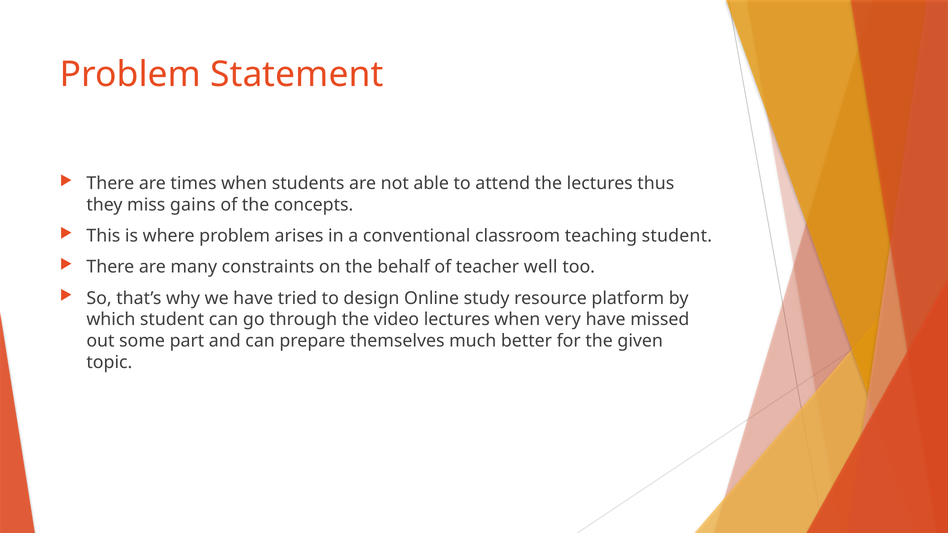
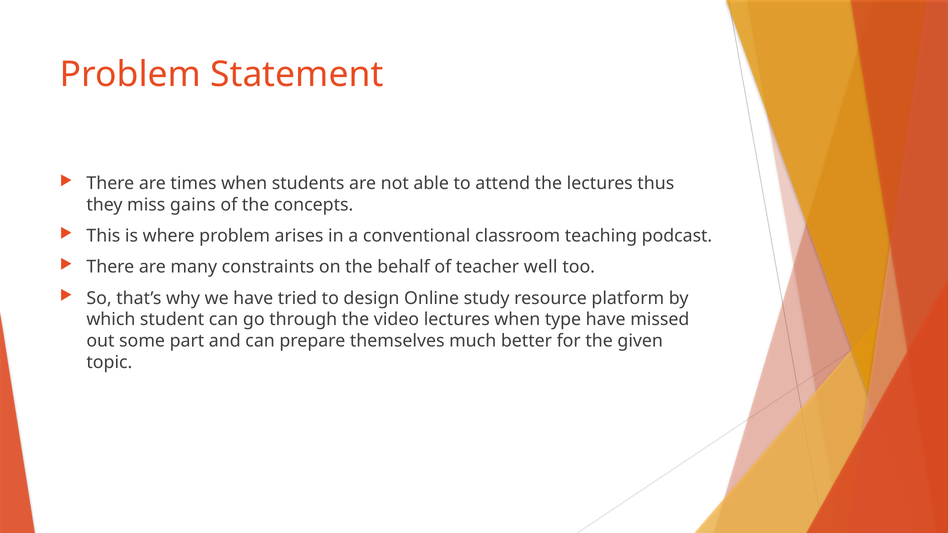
teaching student: student -> podcast (677, 236)
very: very -> type (563, 320)
